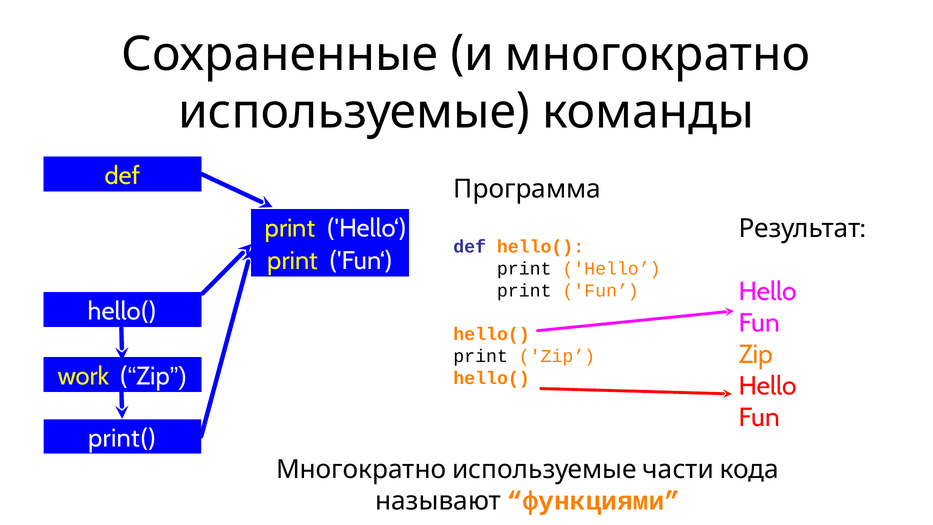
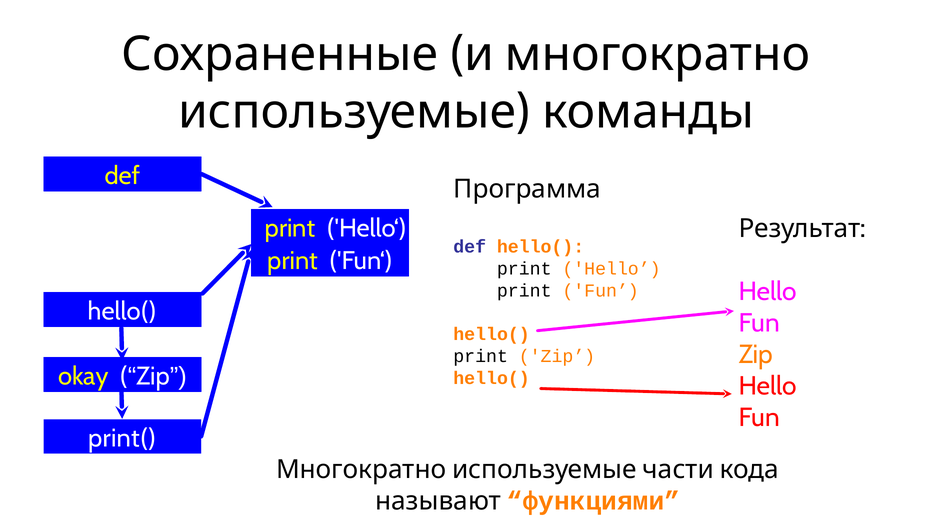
work: work -> okay (83, 376)
